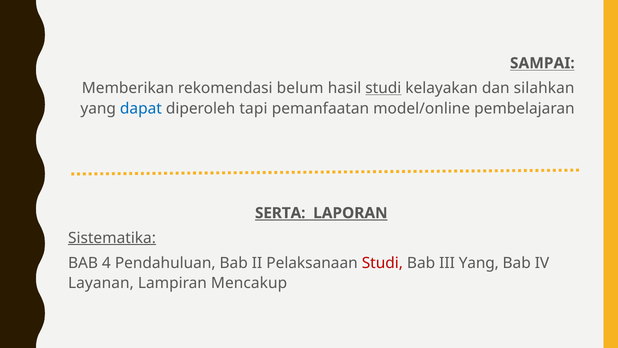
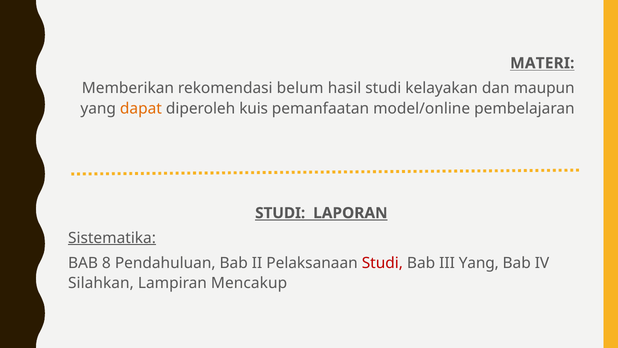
SAMPAI: SAMPAI -> MATERI (542, 63)
studi underline: present -> none (383, 88)
silahkan: silahkan -> maupun (544, 88)
dapat colour: blue -> orange (141, 108)
tapi: tapi -> kuis (254, 108)
SERTA: SERTA -> STUDI (280, 213)
4: 4 -> 8 (106, 263)
Layanan: Layanan -> Silahkan (101, 283)
